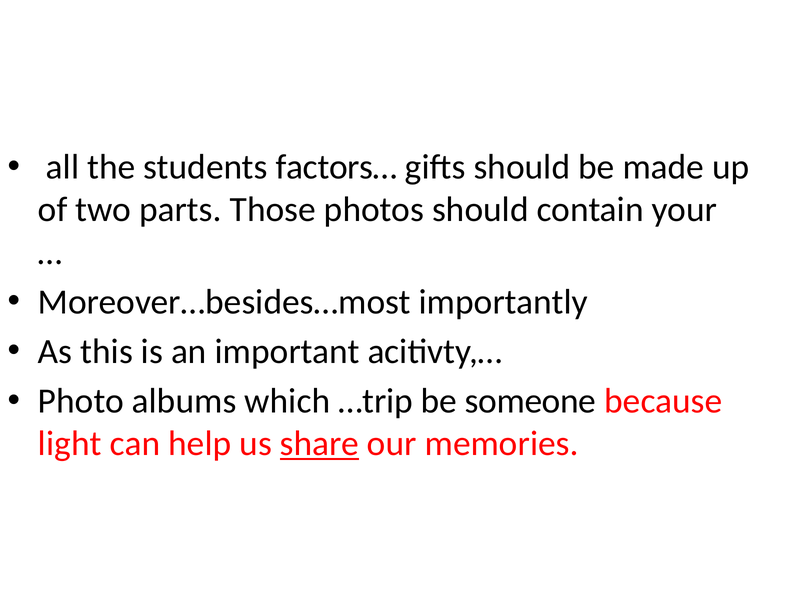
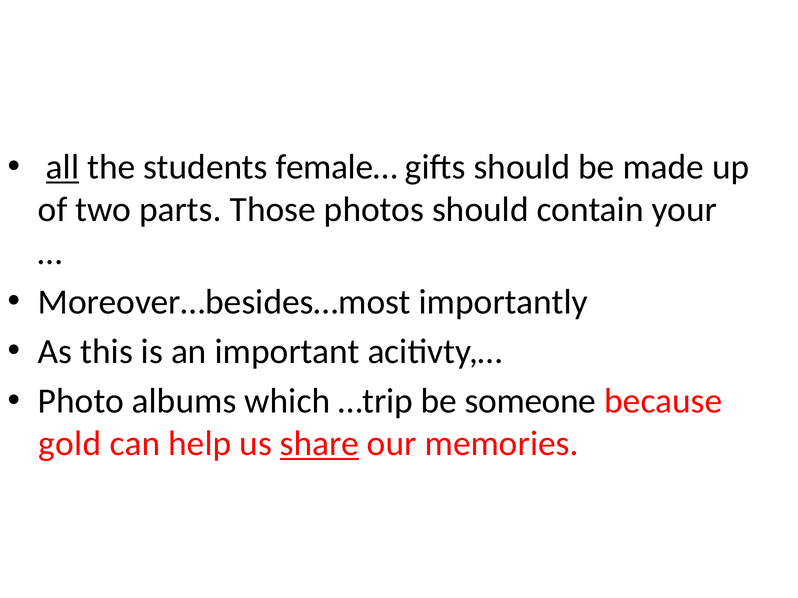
all underline: none -> present (63, 167)
factors…: factors… -> female… (337, 167)
light: light -> gold (70, 444)
